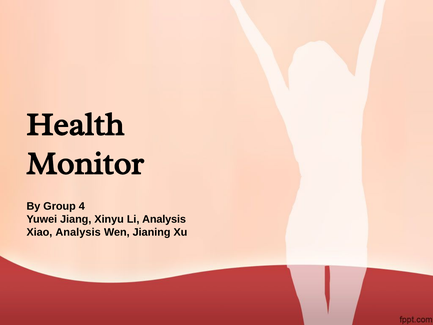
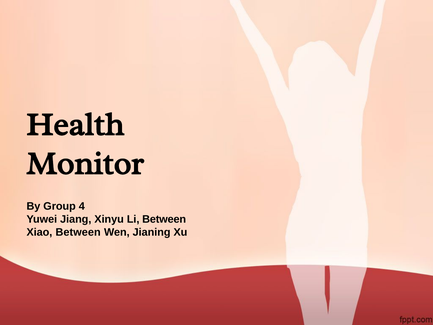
Li Analysis: Analysis -> Between (164, 219)
Xiao Analysis: Analysis -> Between (78, 232)
